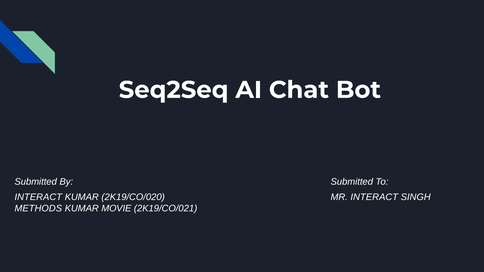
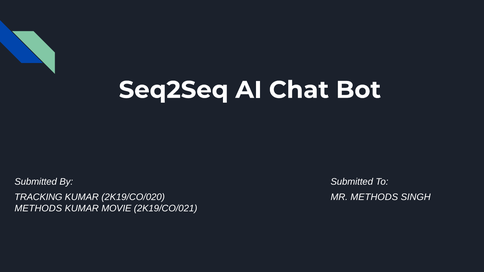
INTERACT: INTERACT -> TRACKING (38, 197)
MR INTERACT: INTERACT -> METHODS (374, 197)
